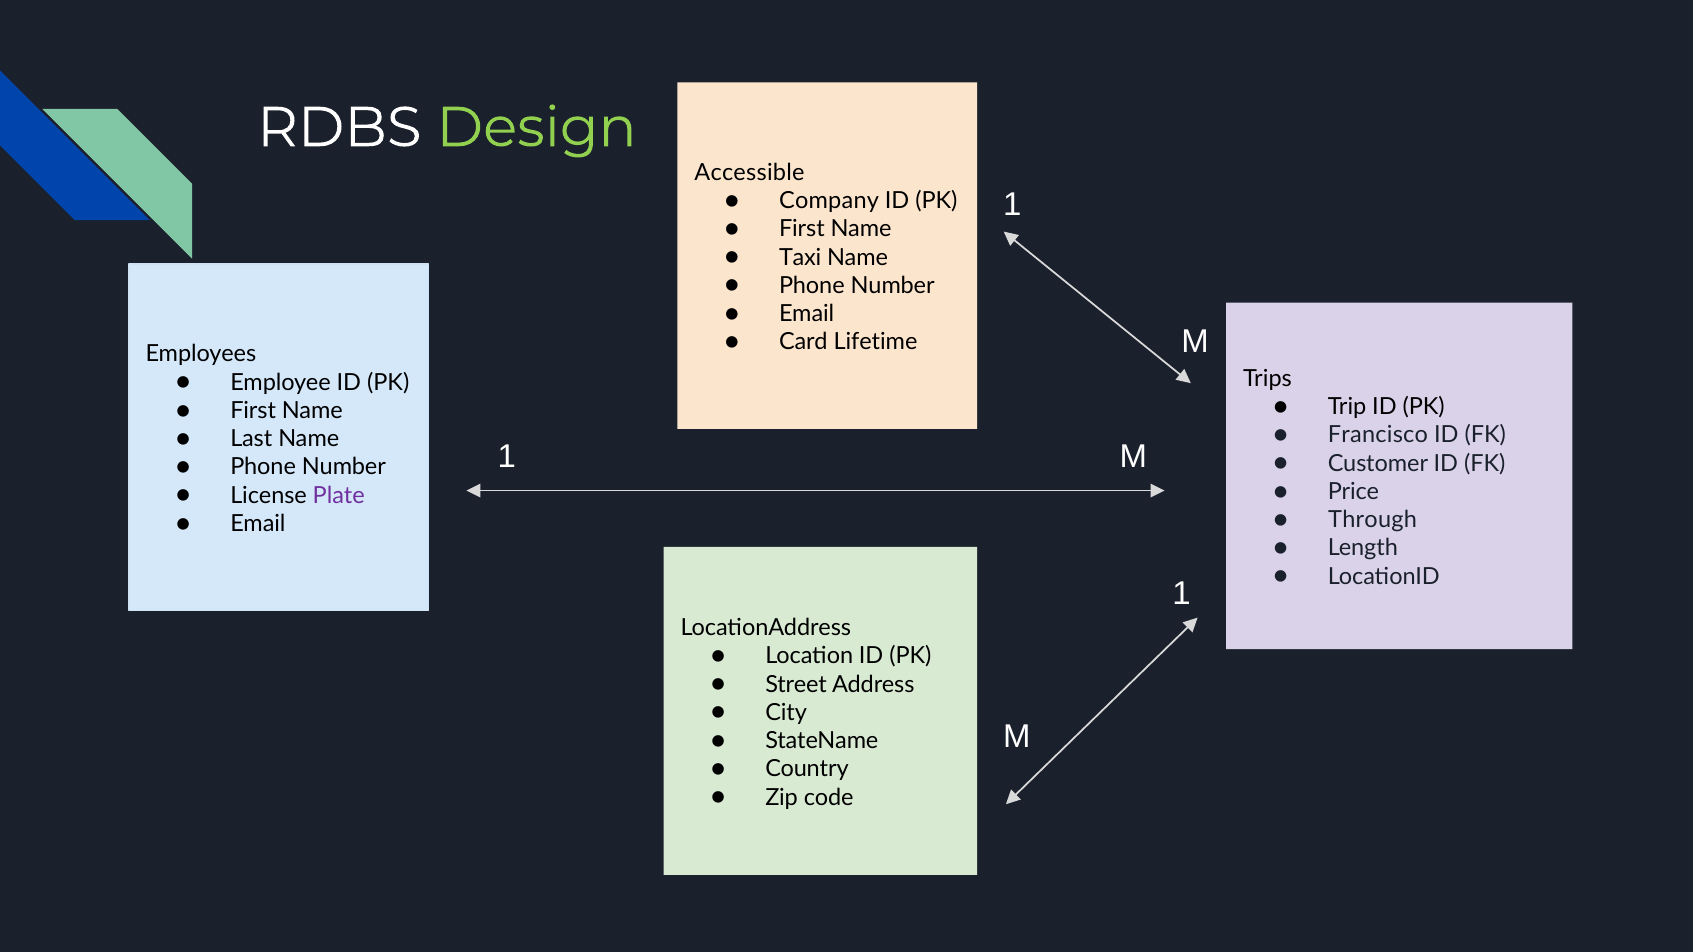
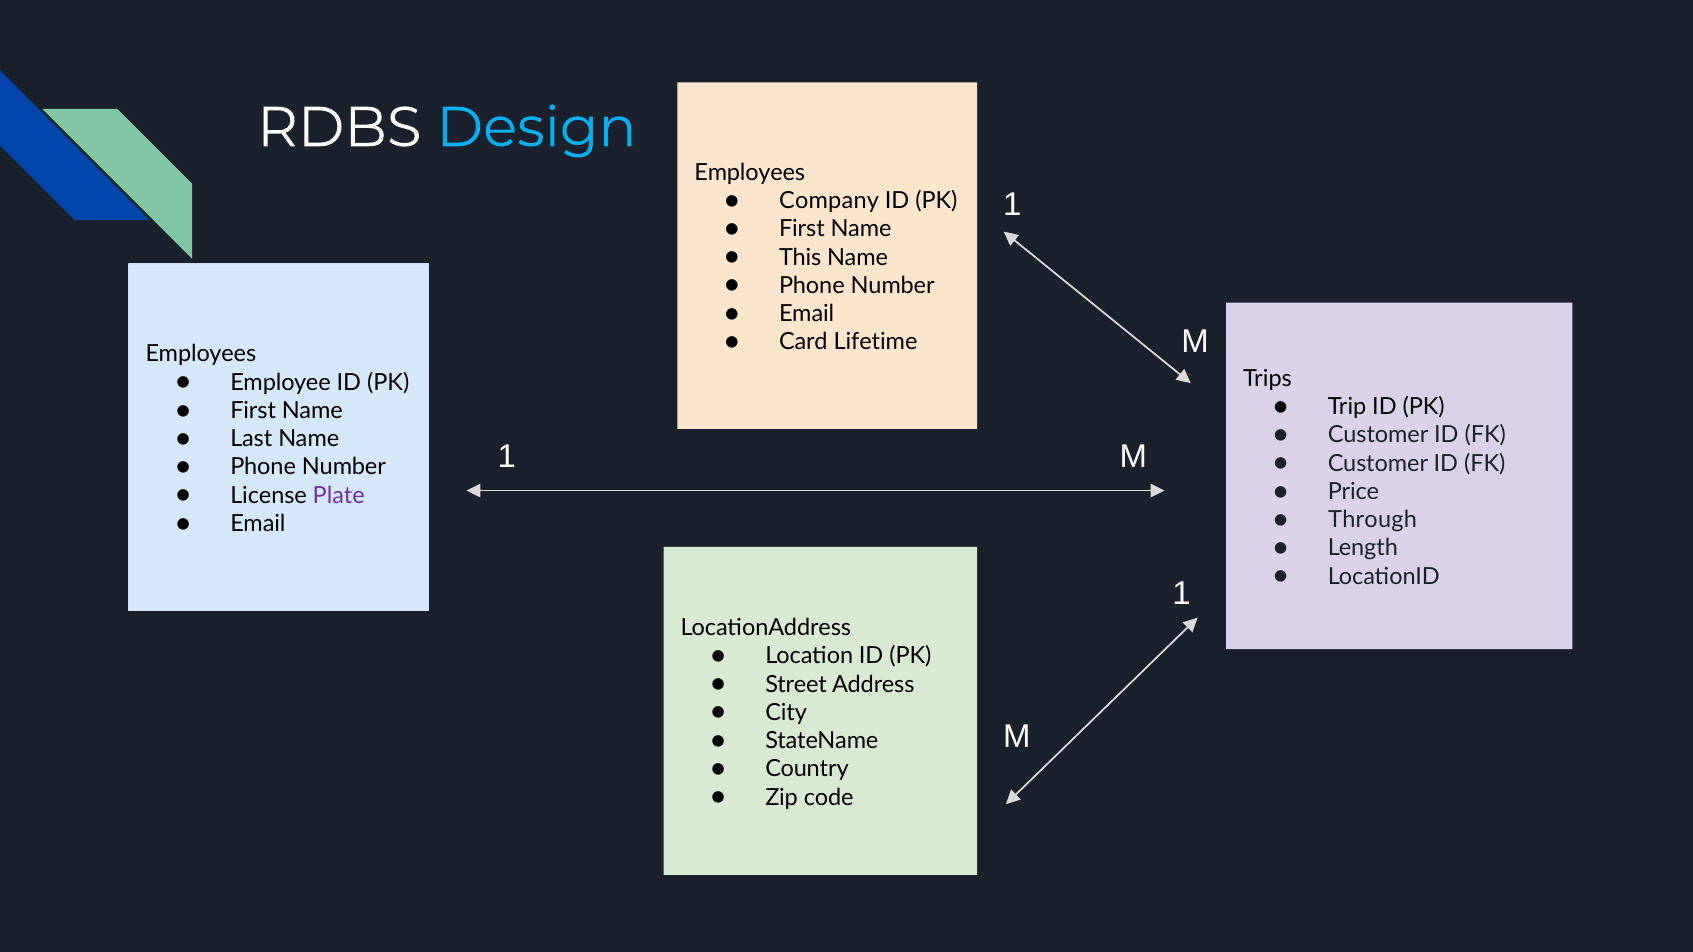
Design colour: light green -> light blue (537, 128)
Accessible: Accessible -> Employees (750, 173)
Taxi: Taxi -> This (800, 257)
Francisco: Francisco -> Customer (1378, 435)
